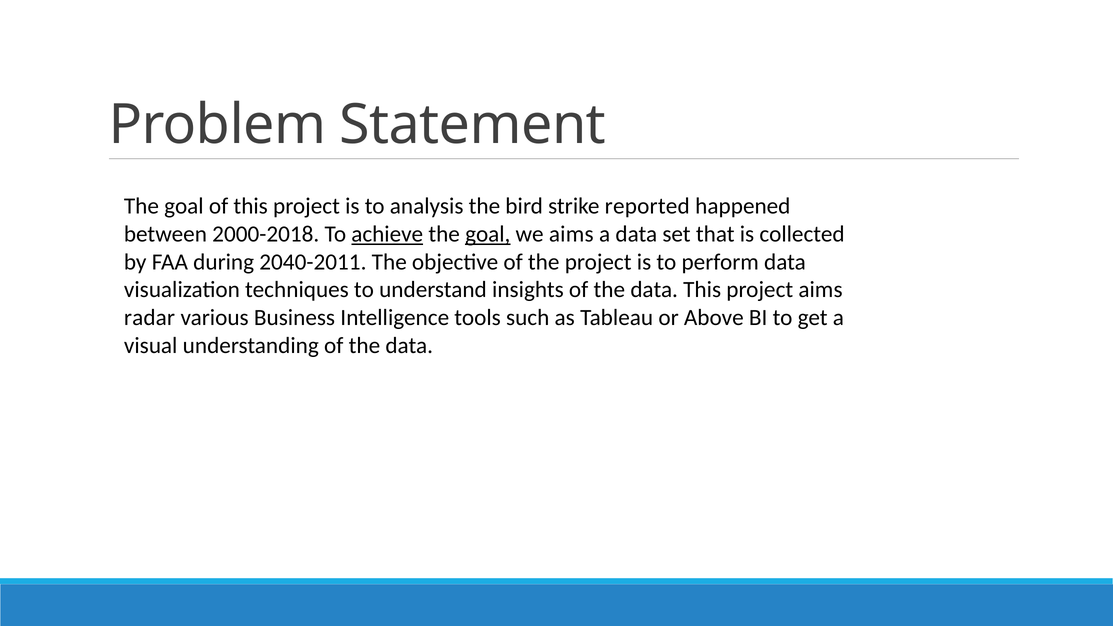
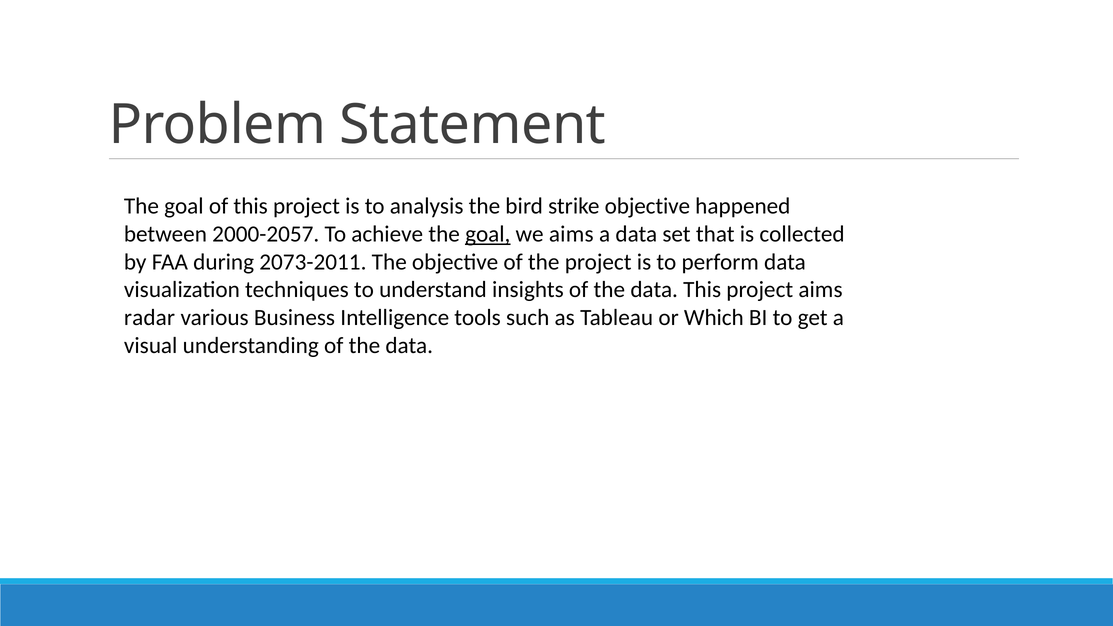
strike reported: reported -> objective (647, 206)
2000-2018: 2000-2018 -> 2000-2057 (266, 234)
achieve underline: present -> none (387, 234)
2040-2011: 2040-2011 -> 2073-2011 (313, 262)
Above: Above -> Which (714, 318)
